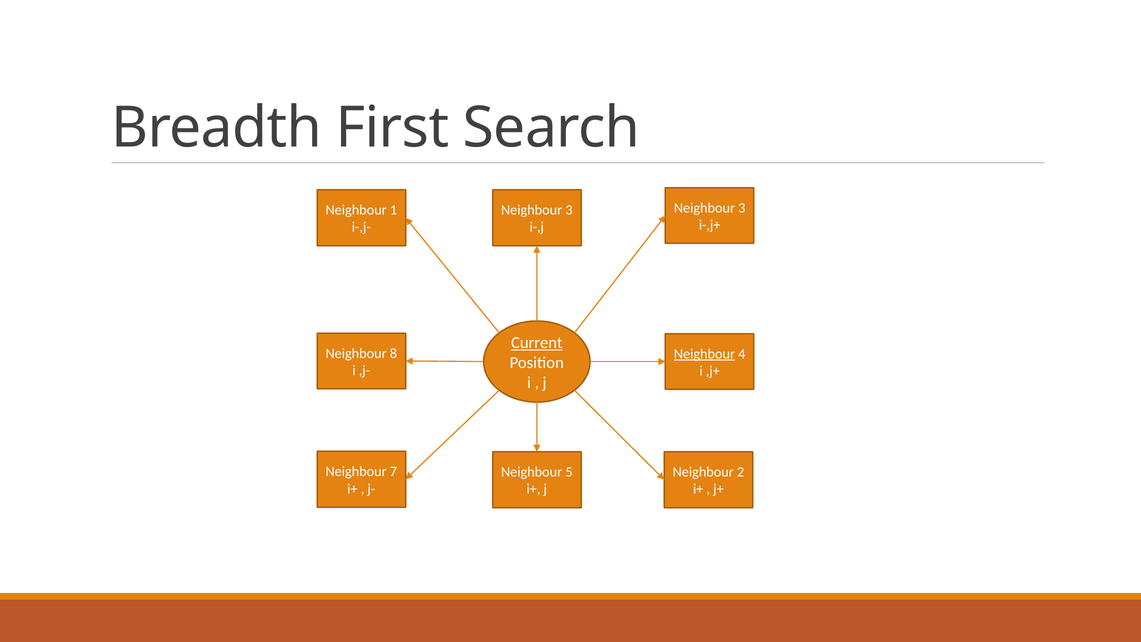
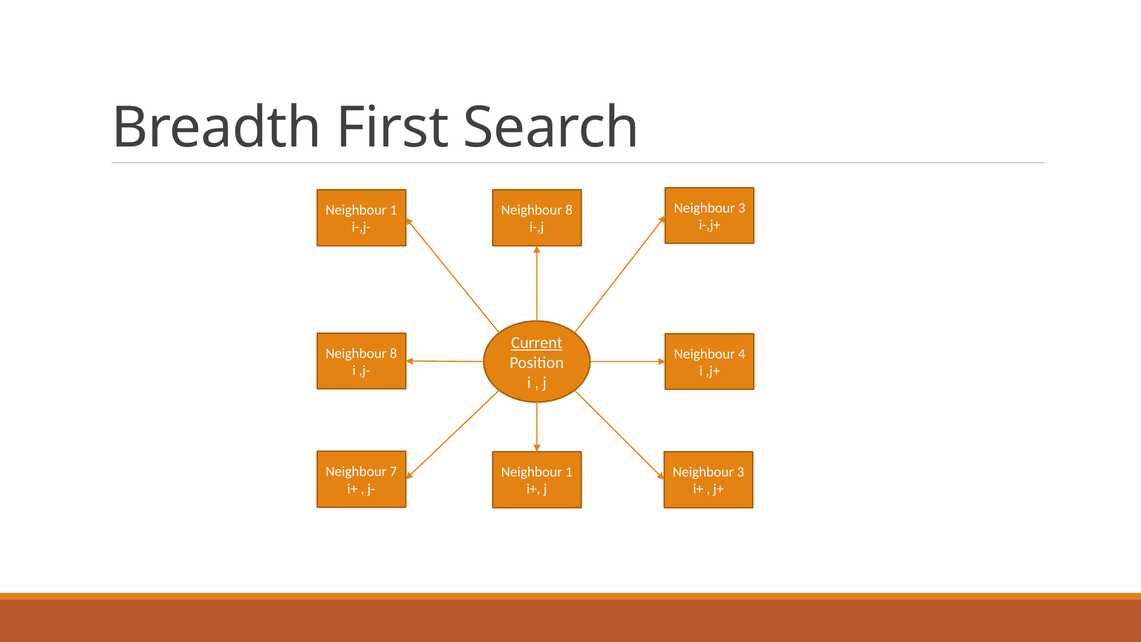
3: 3 -> 8 (569, 210)
Neighbour underline: present -> none (704, 354)
5: 5 -> 1 (569, 472)
2: 2 -> 3 (741, 472)
